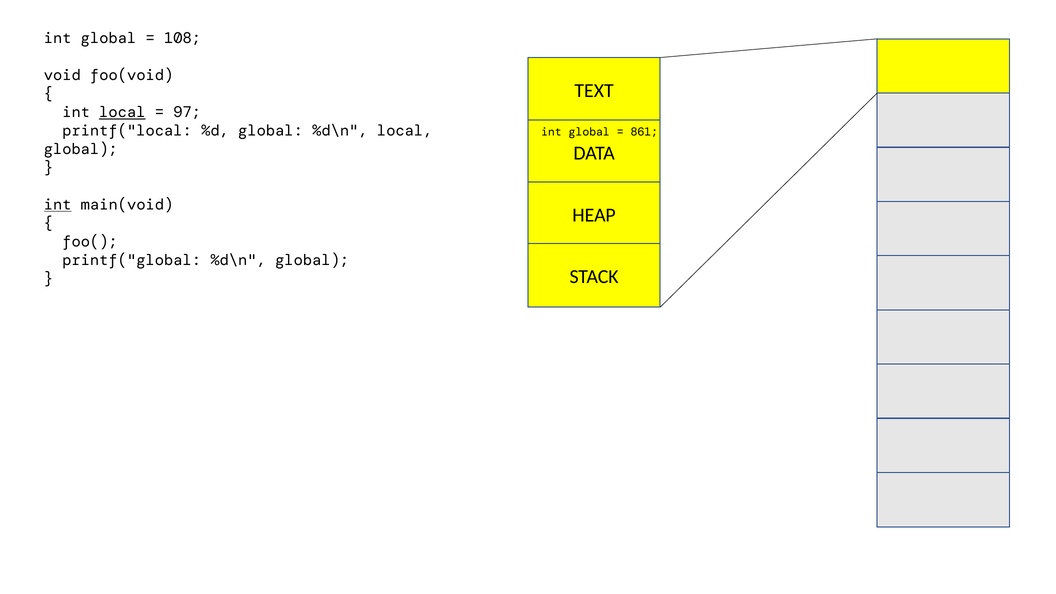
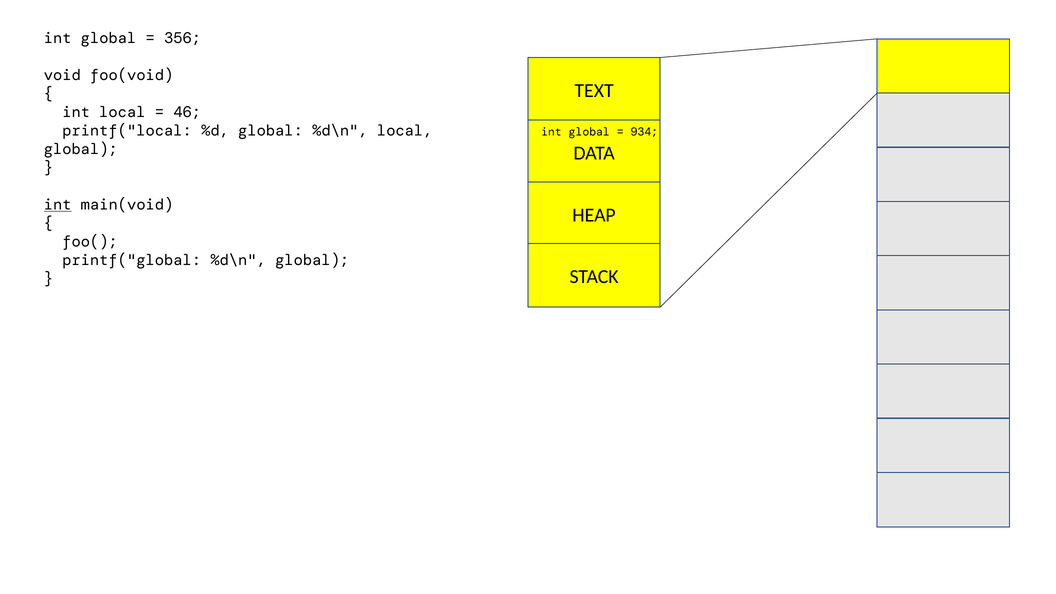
108: 108 -> 356 (183, 38)
local underline: present -> none (122, 112)
97: 97 -> 46 (187, 112)
861: 861 -> 934 (644, 132)
